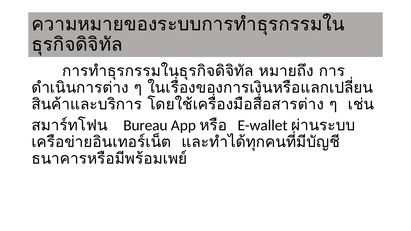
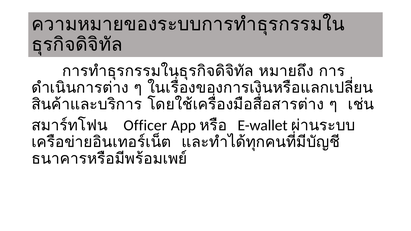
Bureau: Bureau -> Officer (145, 126)
